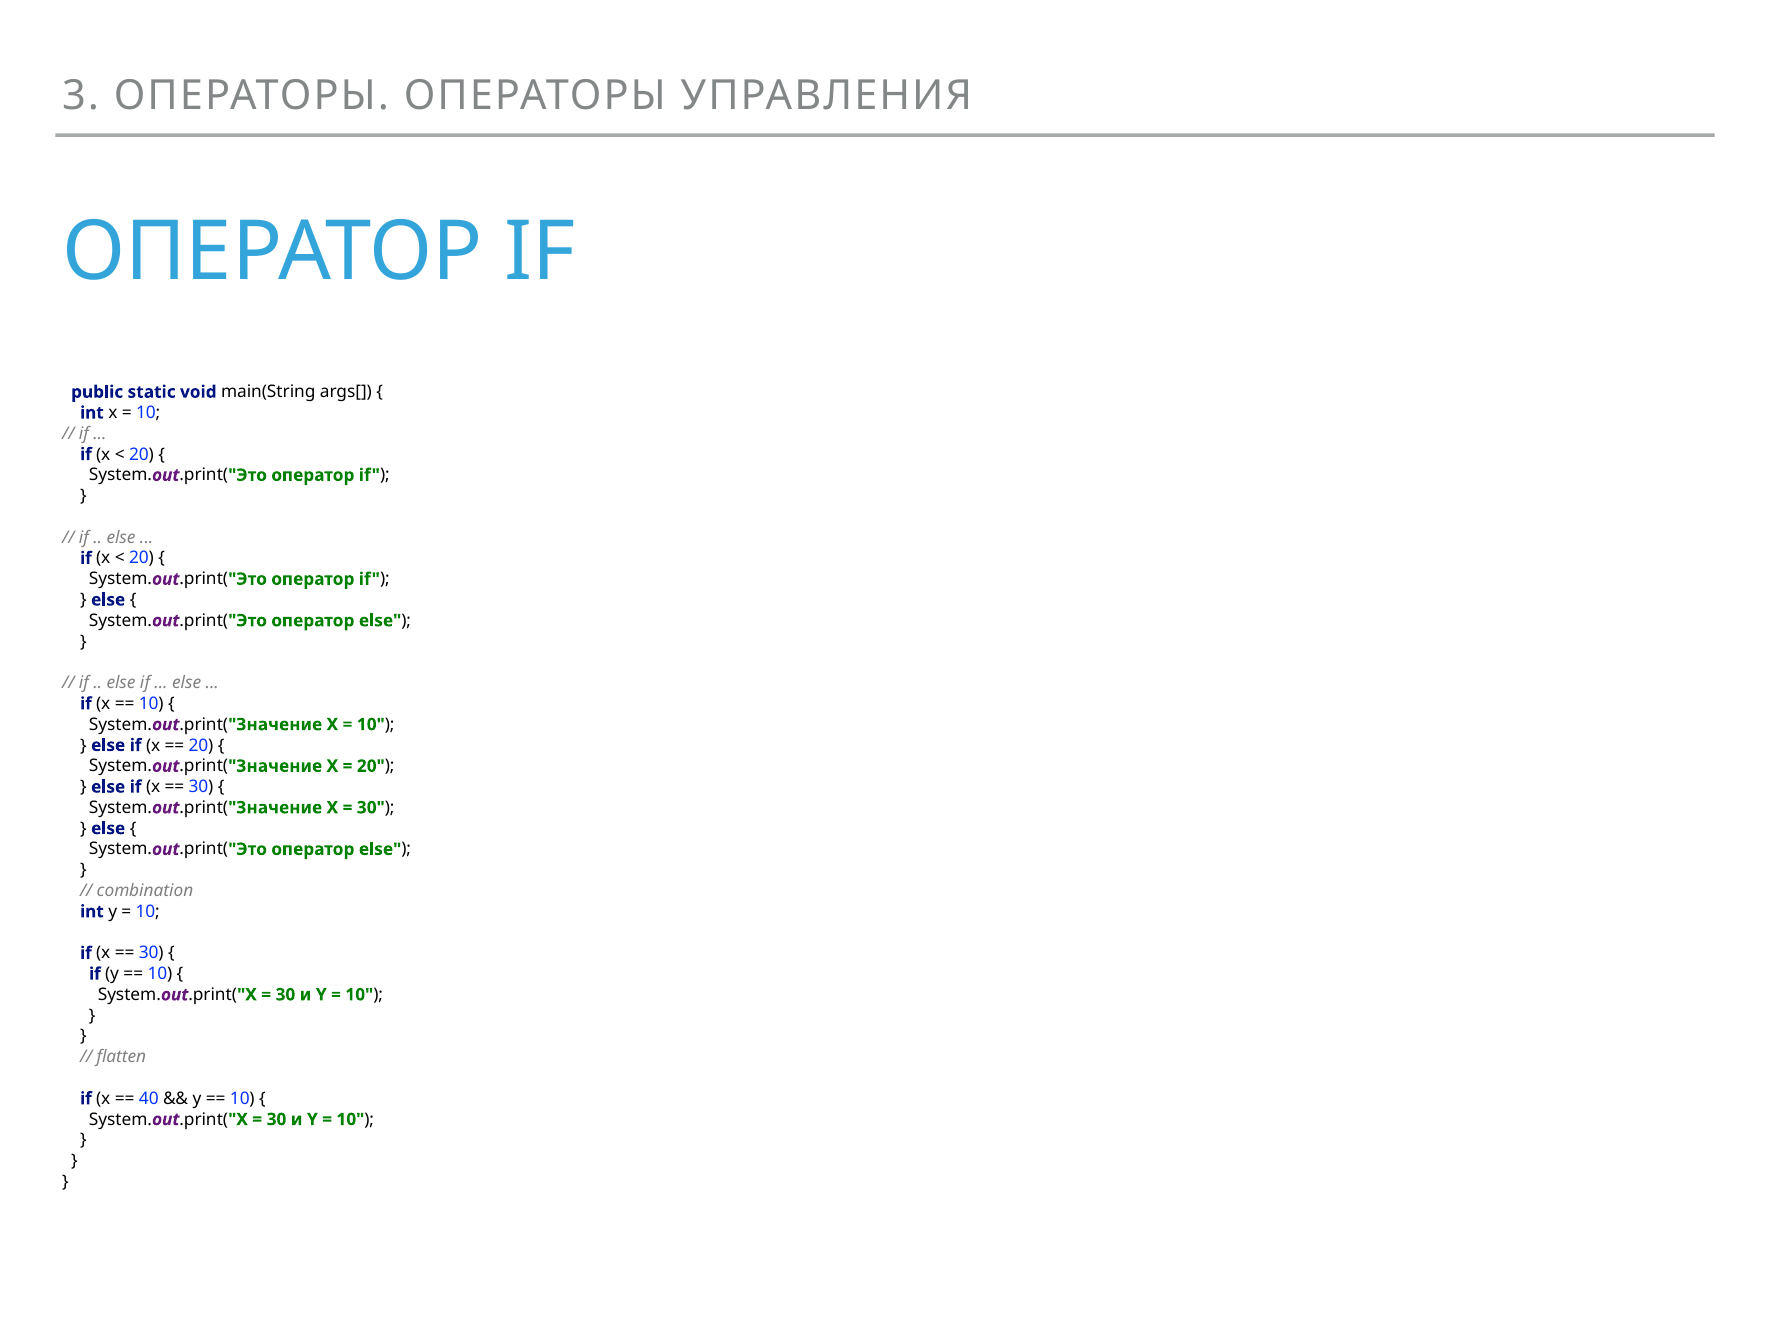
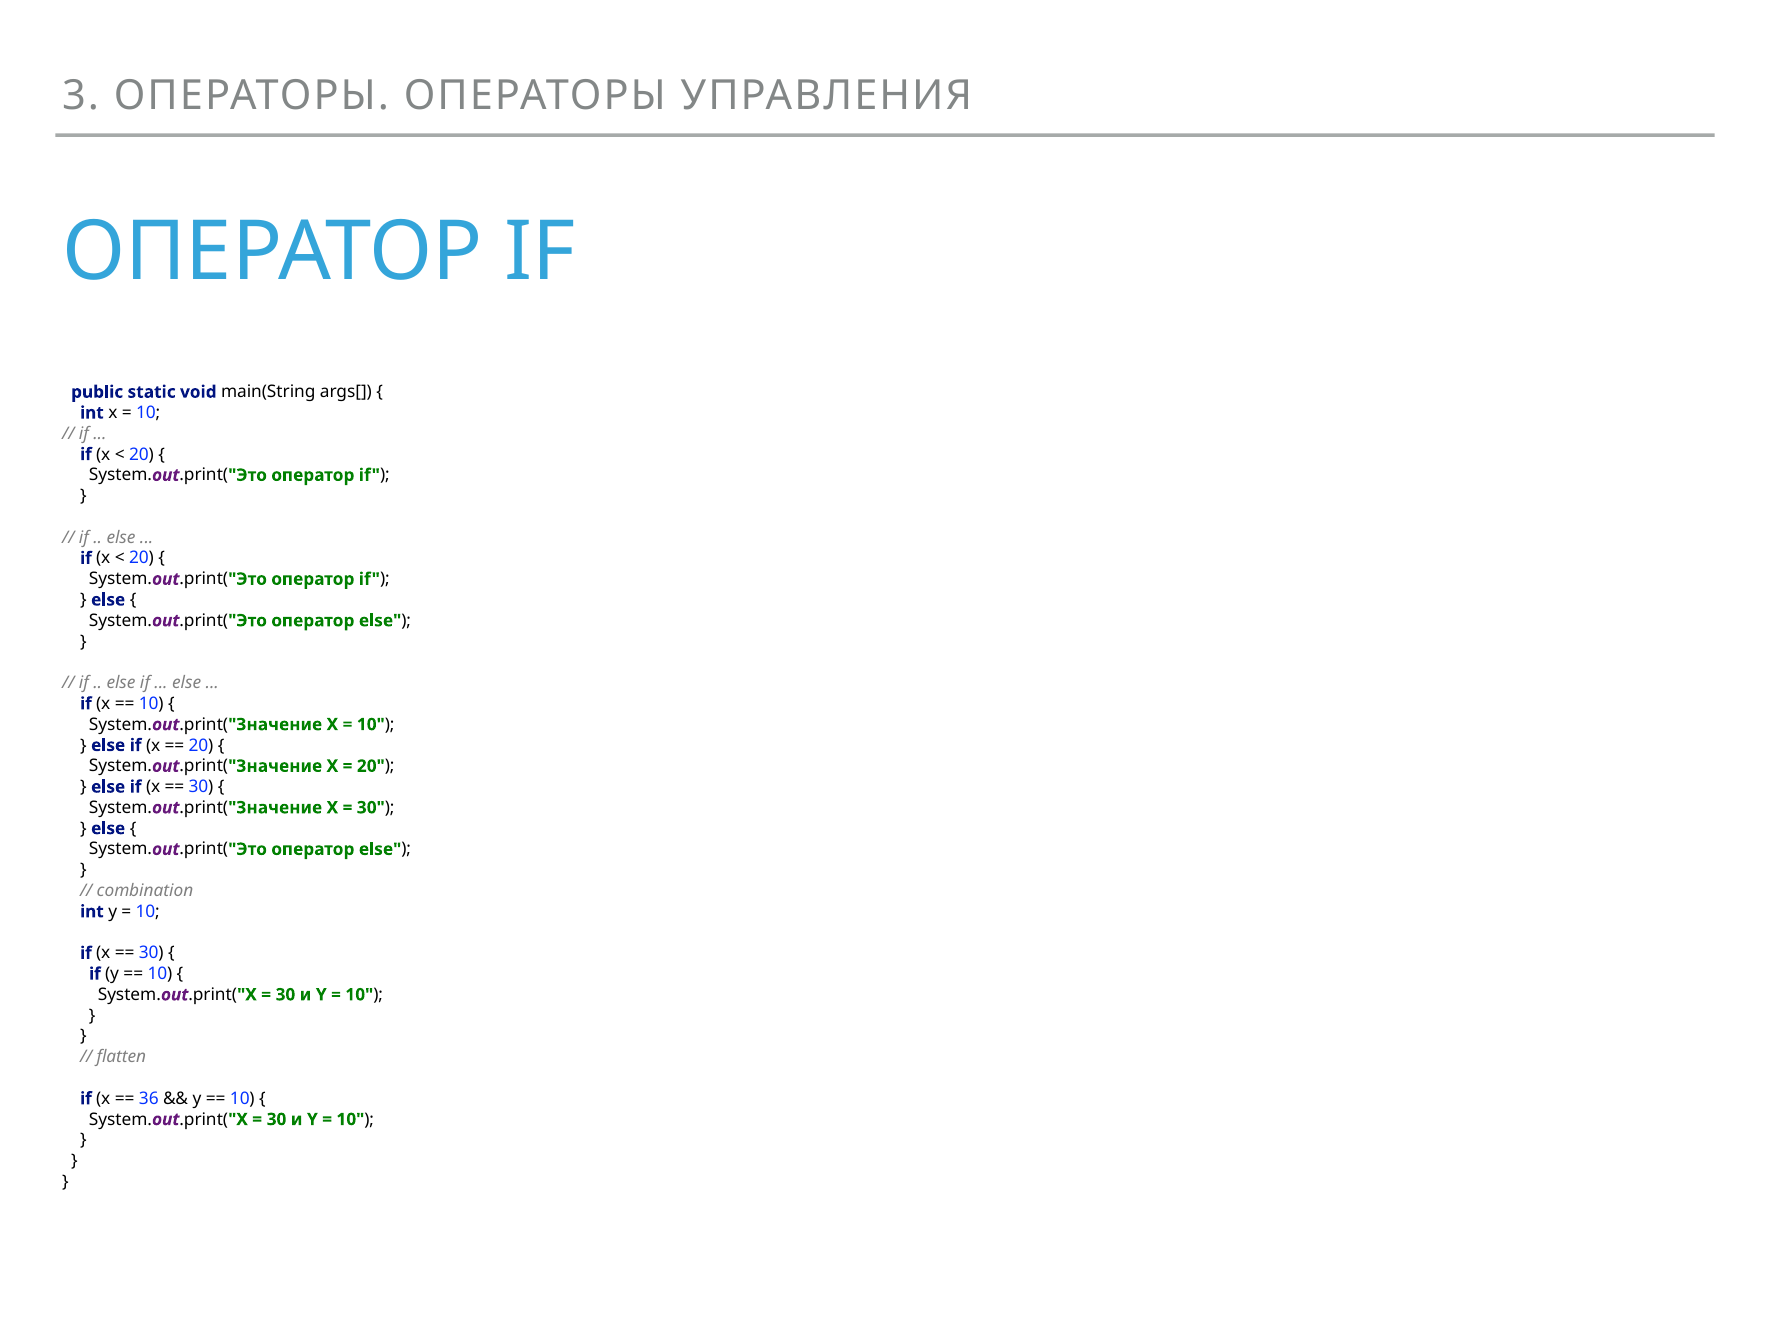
40: 40 -> 36 (149, 1098)
